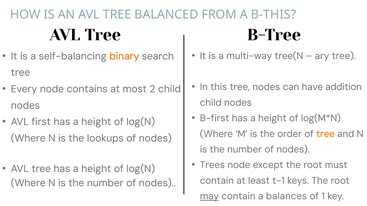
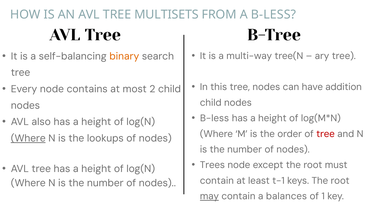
BALANCED: BALANCED -> MULTISETS (166, 15)
A B-THIS: B-THIS -> B-LESS (274, 15)
B-first: B-first -> B-less (215, 119)
first: first -> also (41, 122)
tree colour: orange -> red (326, 134)
Where underline: none -> present (28, 139)
